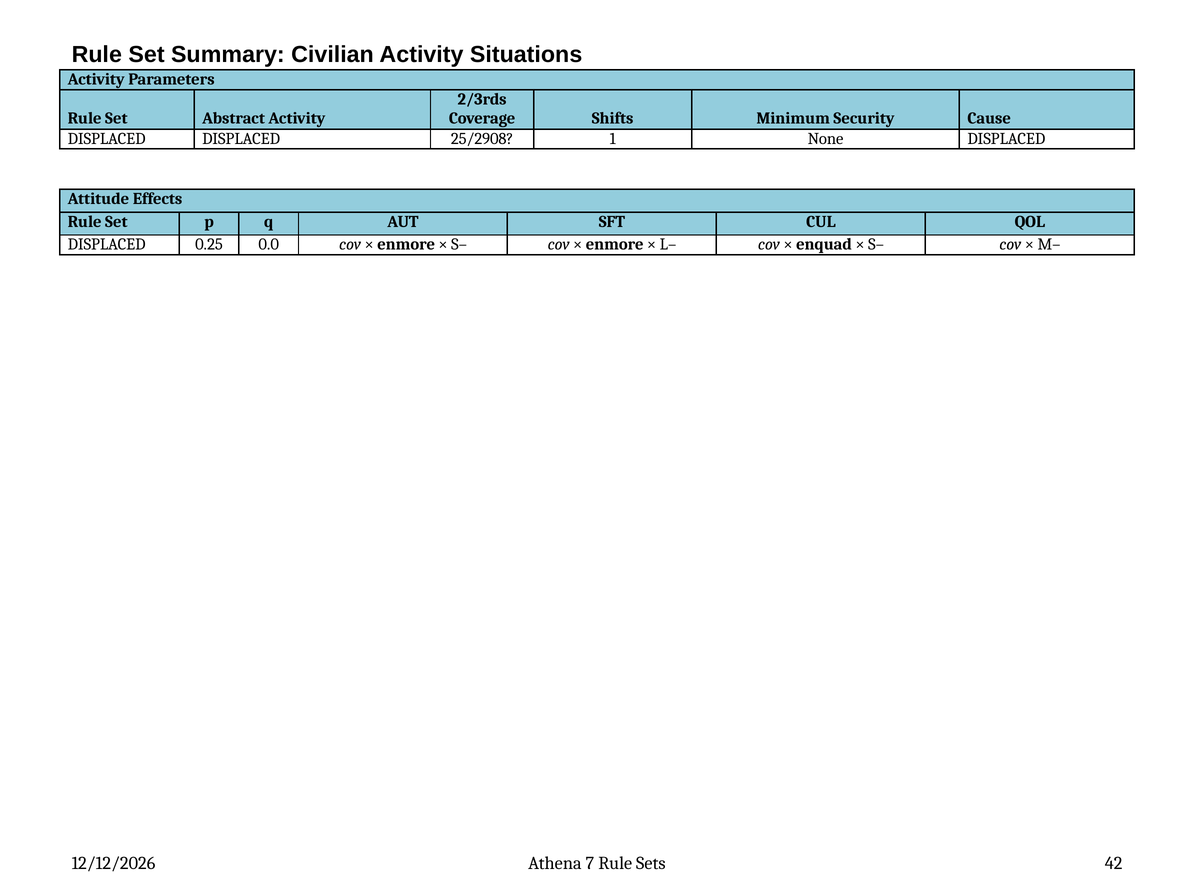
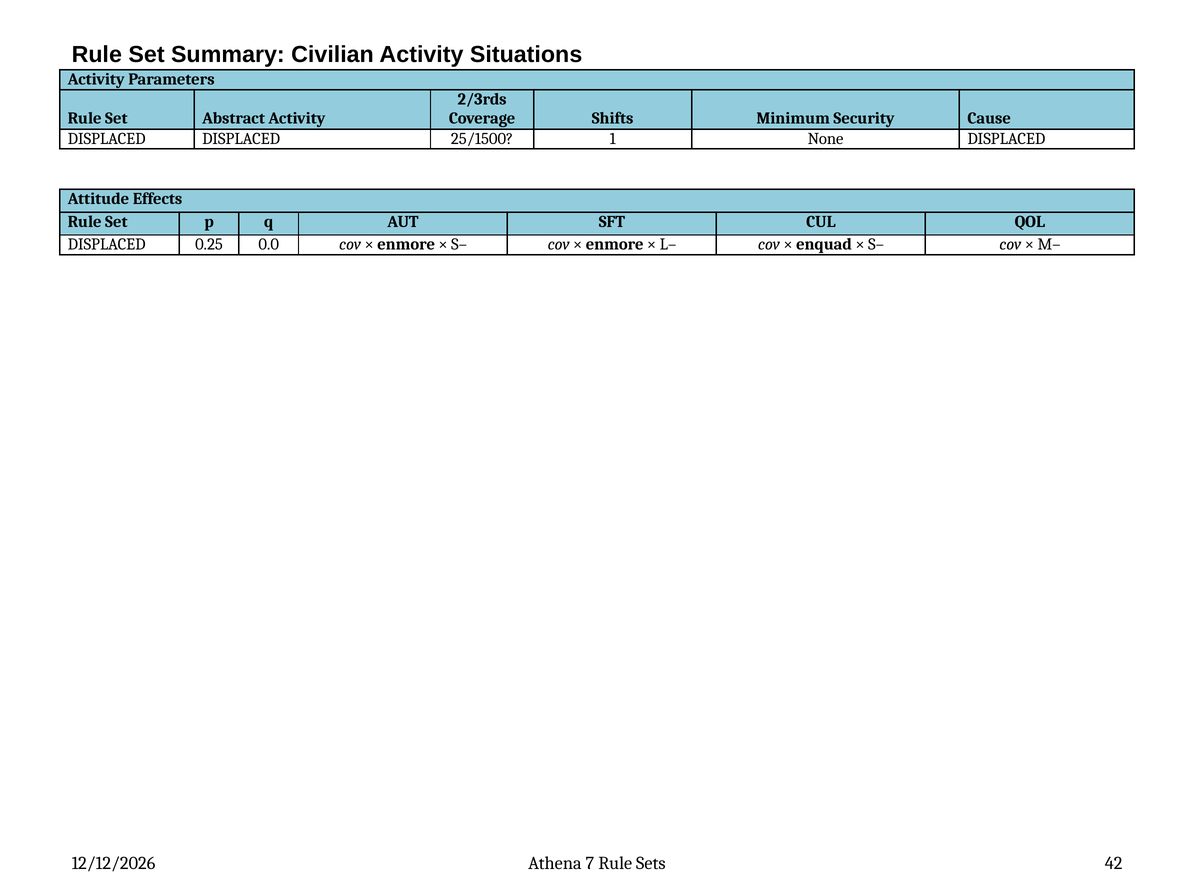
25/2908: 25/2908 -> 25/1500 (482, 138)
